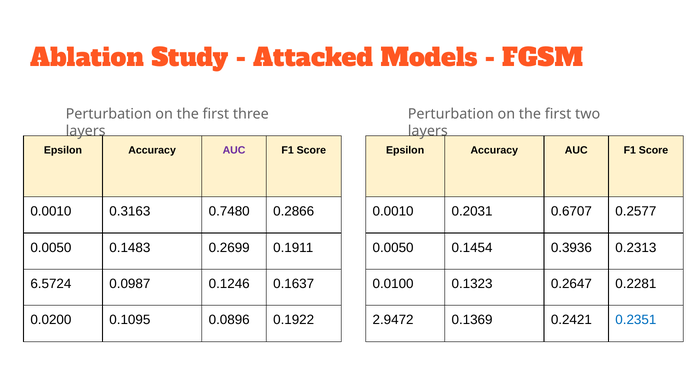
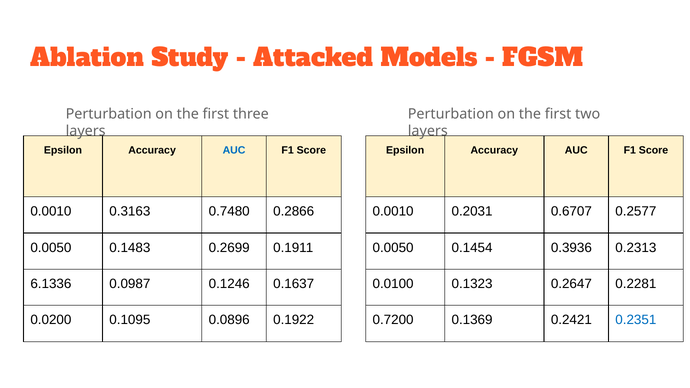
AUC colour: purple -> blue (234, 150)
6.5724: 6.5724 -> 6.1336 (51, 284)
2.9472: 2.9472 -> 0.7200 (393, 320)
